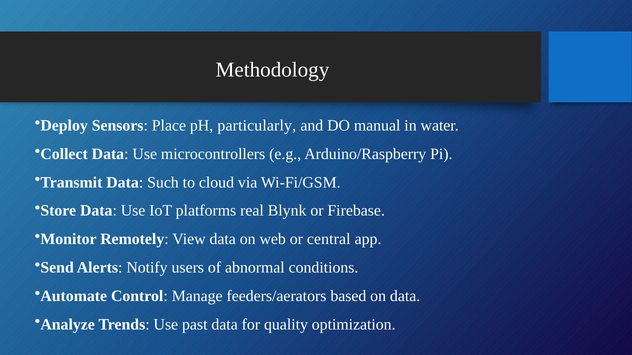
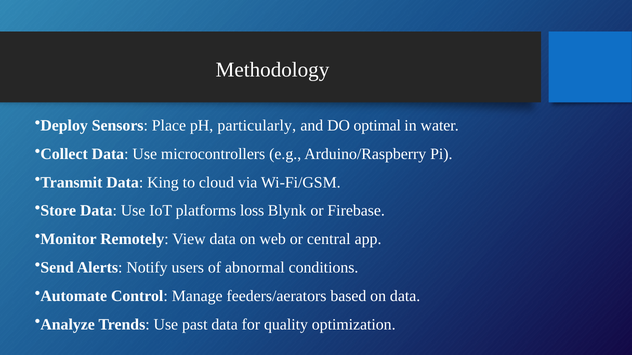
manual: manual -> optimal (377, 126)
Such: Such -> King (163, 183)
real: real -> loss (252, 211)
